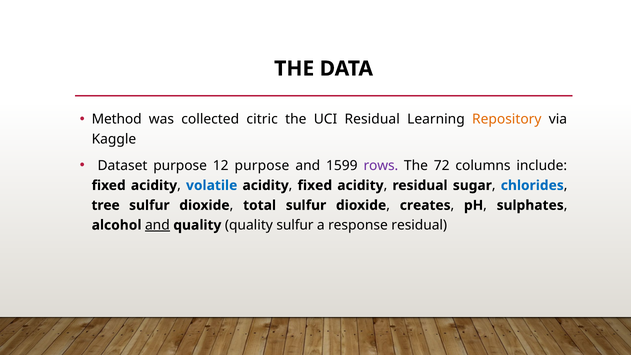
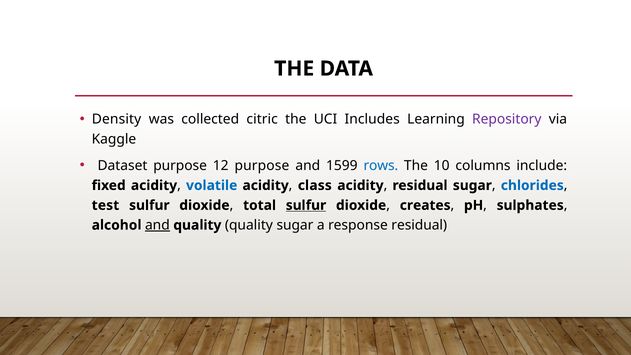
Method: Method -> Density (117, 119)
UCI Residual: Residual -> Includes (372, 119)
Repository colour: orange -> purple (507, 119)
rows colour: purple -> blue (381, 166)
72: 72 -> 10 (442, 166)
fixed: fixed -> class (315, 185)
tree: tree -> test (105, 205)
sulfur underline: none -> present (306, 205)
quality sulfur: sulfur -> sugar (295, 225)
